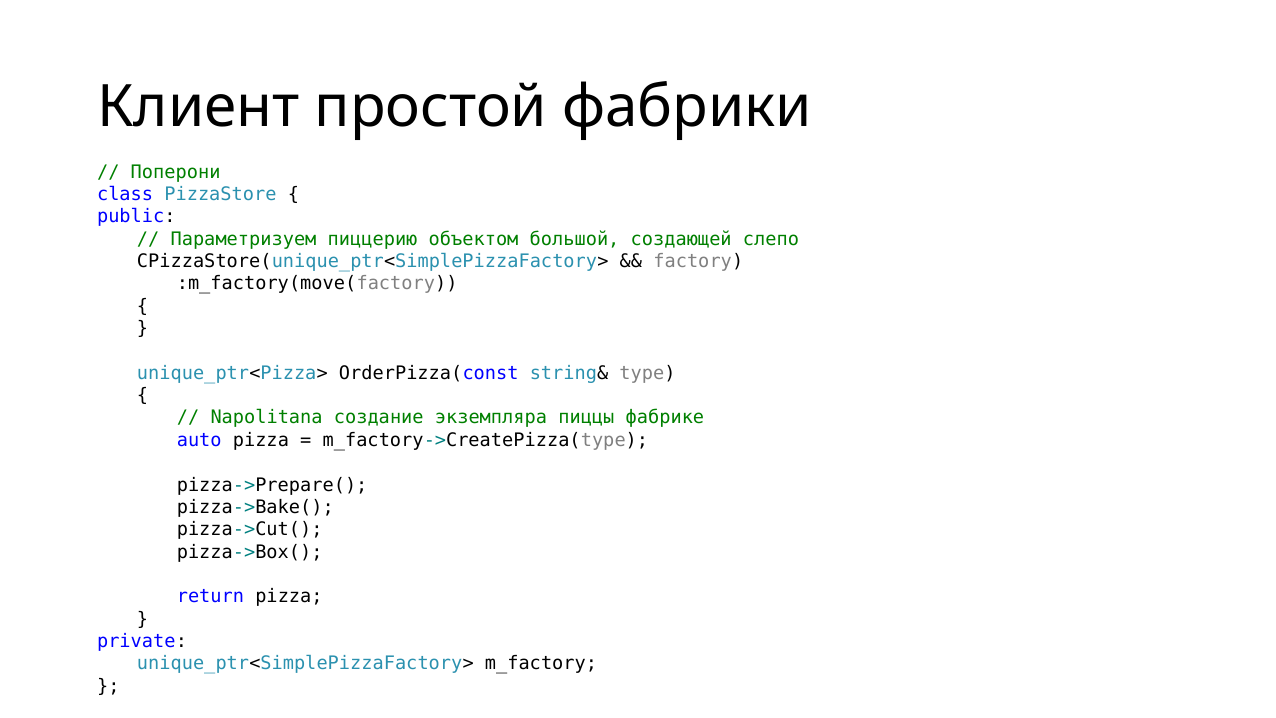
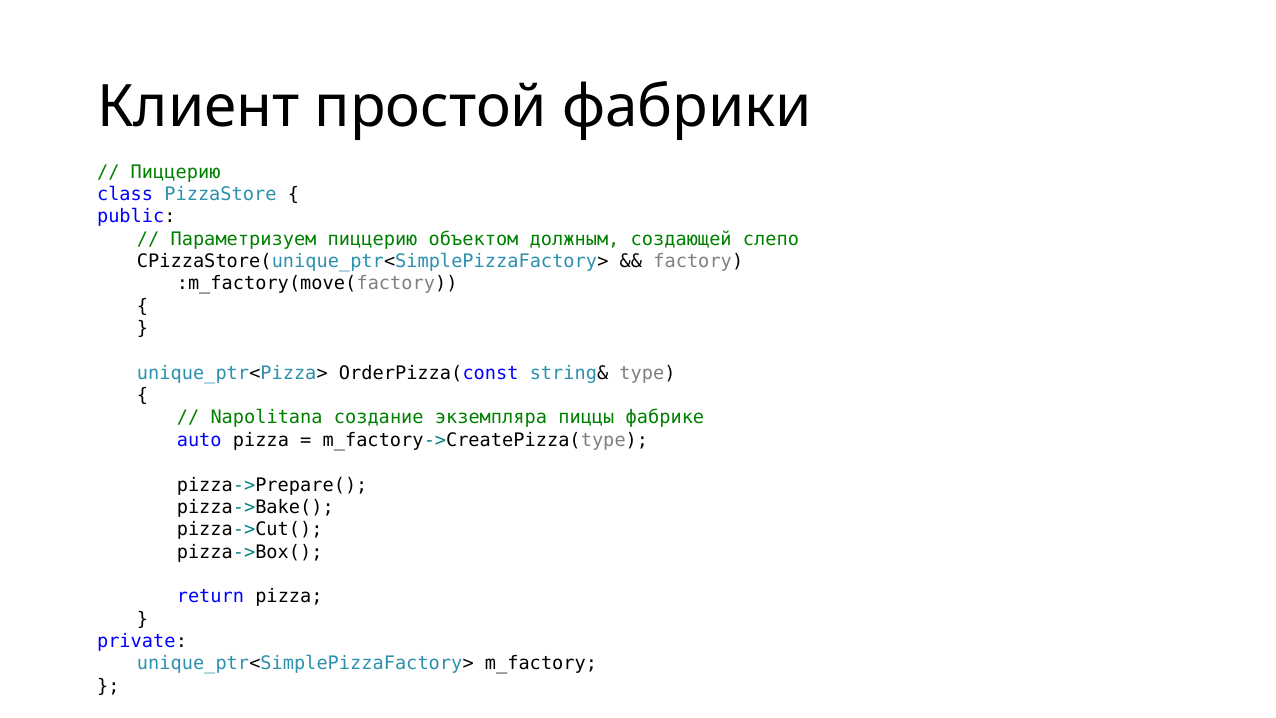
Поперони: Поперони -> Пиццерию (176, 172)
большой: большой -> должным (575, 239)
